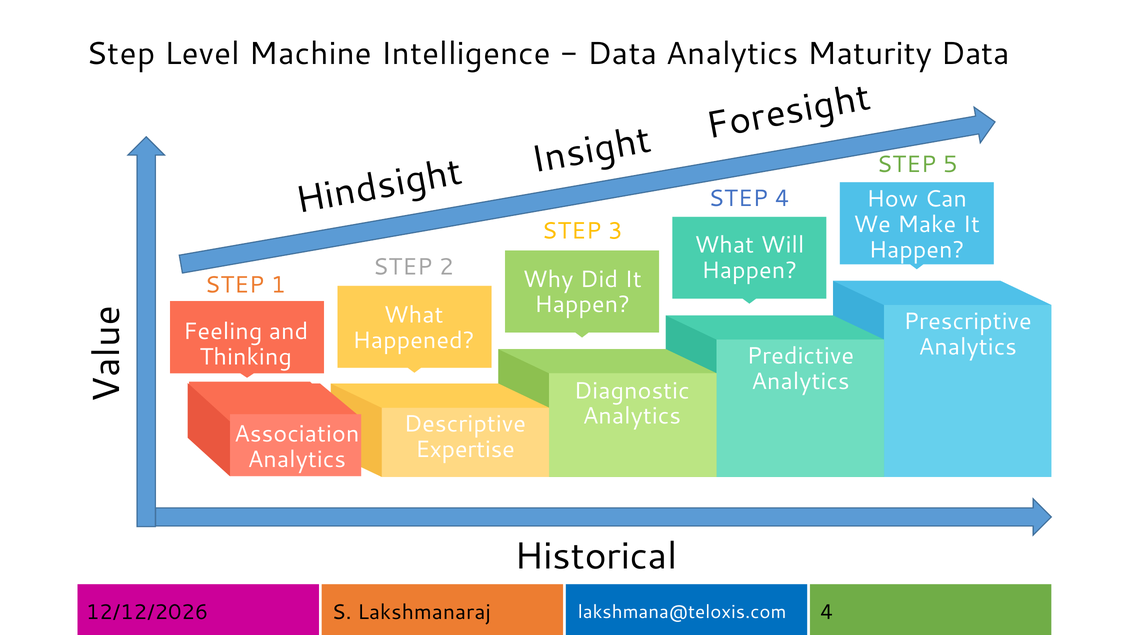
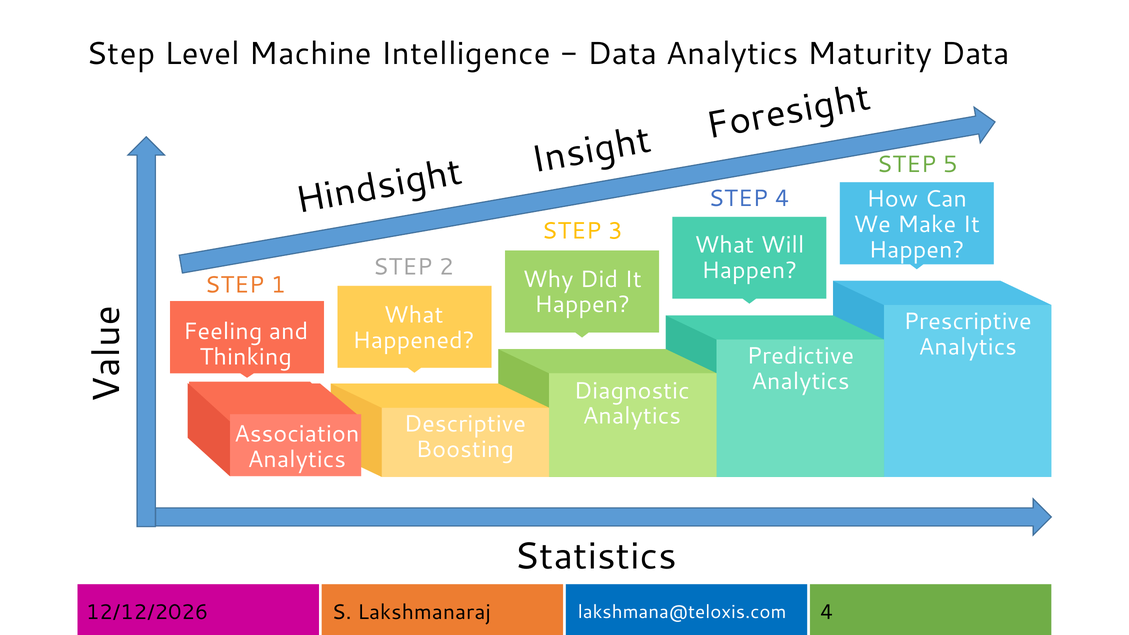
Expertise: Expertise -> Boosting (465, 450)
Historical: Historical -> Statistics (596, 557)
